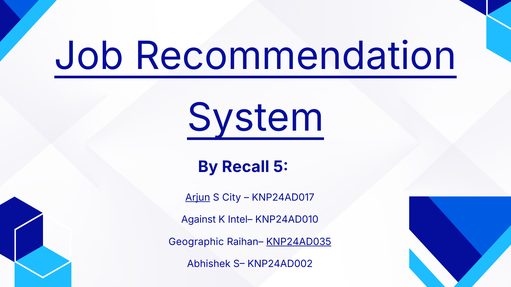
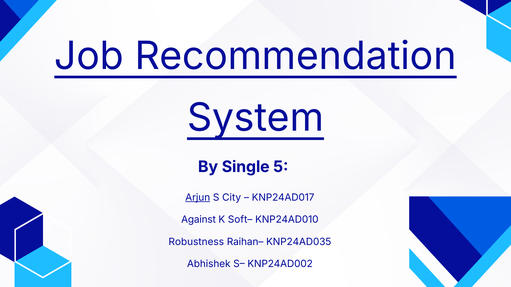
Recall: Recall -> Single (246, 167)
Intel–: Intel– -> Soft– (240, 220)
Geographic: Geographic -> Robustness (196, 242)
KNP24AD035 underline: present -> none (299, 242)
